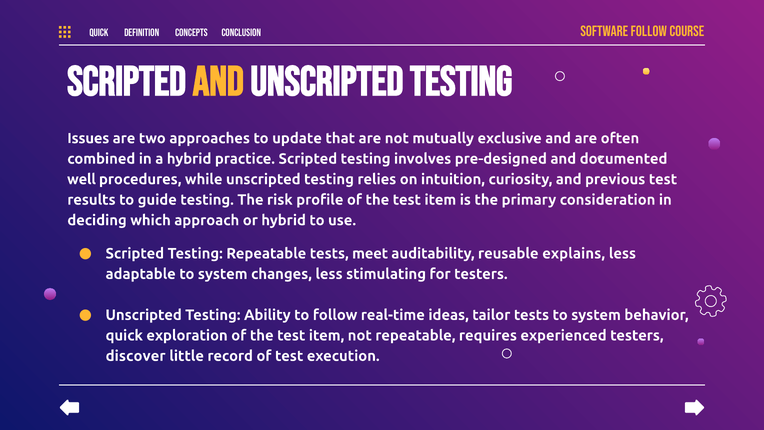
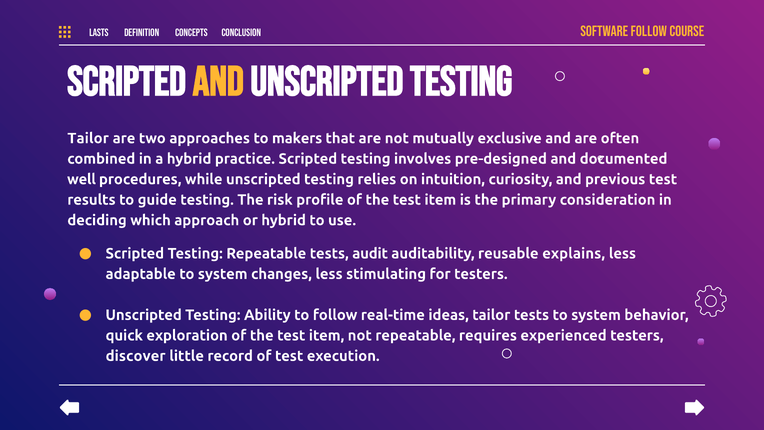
Quick: Quick -> Lasts (99, 33)
Issues: Issues -> Tailor (88, 138)
update: update -> makers (297, 138)
meet: meet -> audit (370, 253)
